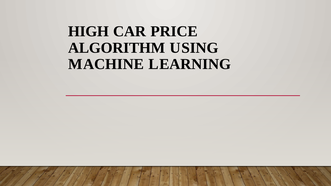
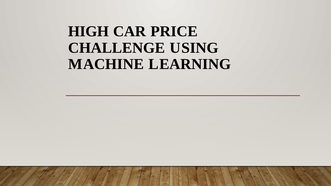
ALGORITHM: ALGORITHM -> CHALLENGE (117, 48)
